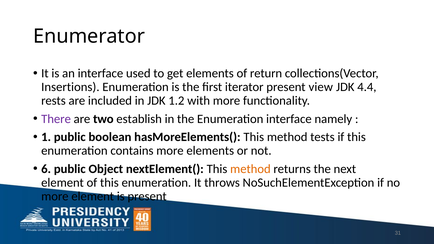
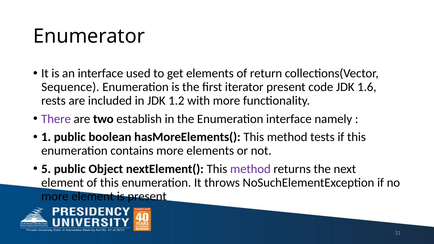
Insertions: Insertions -> Sequence (70, 87)
view: view -> code (321, 87)
4.4: 4.4 -> 1.6 (367, 87)
6: 6 -> 5 (46, 169)
method colour: orange -> purple (250, 169)
